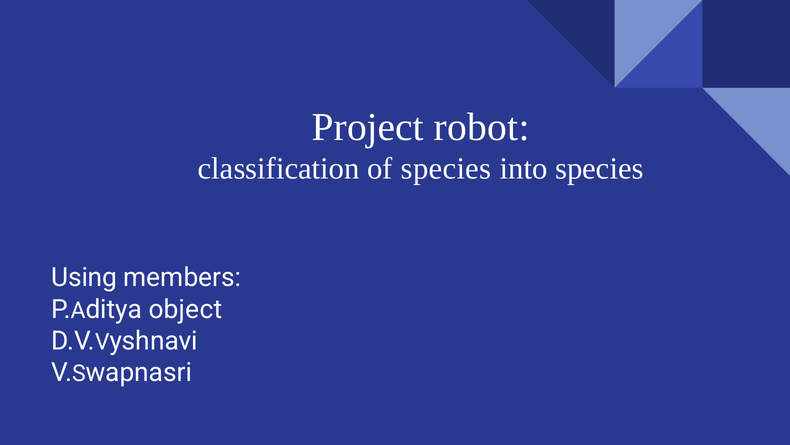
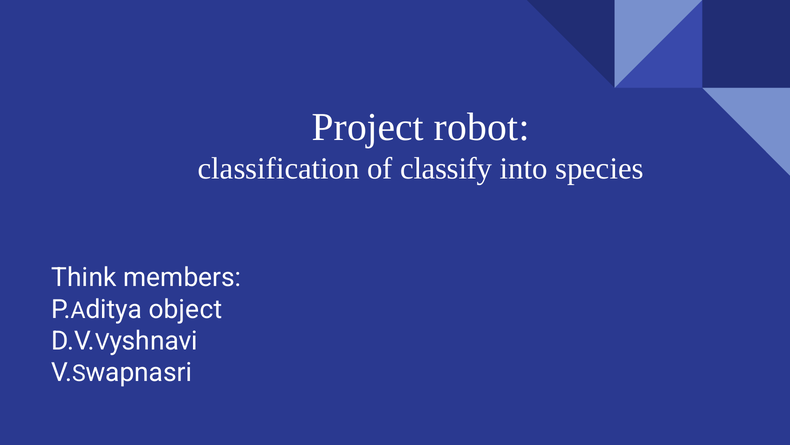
of species: species -> classify (446, 169)
Using: Using -> Think (84, 277)
